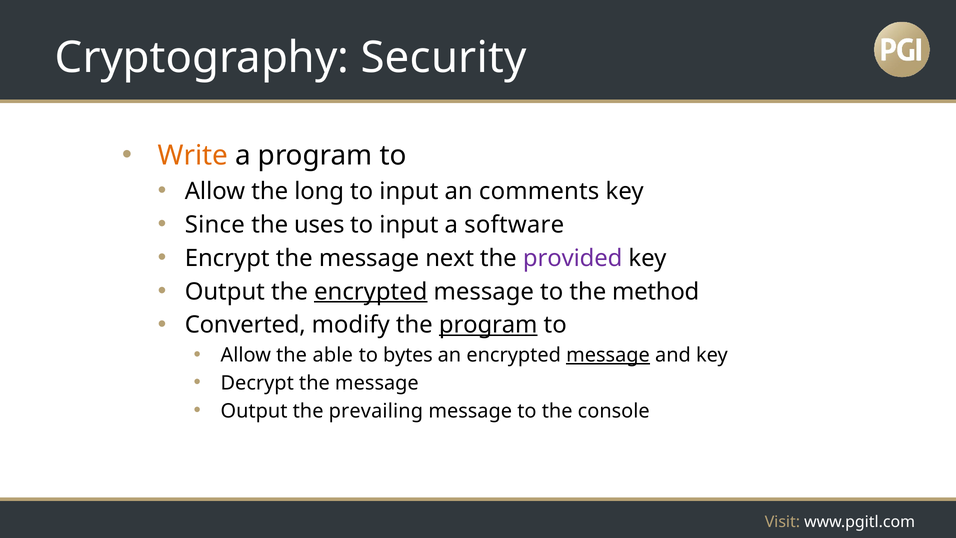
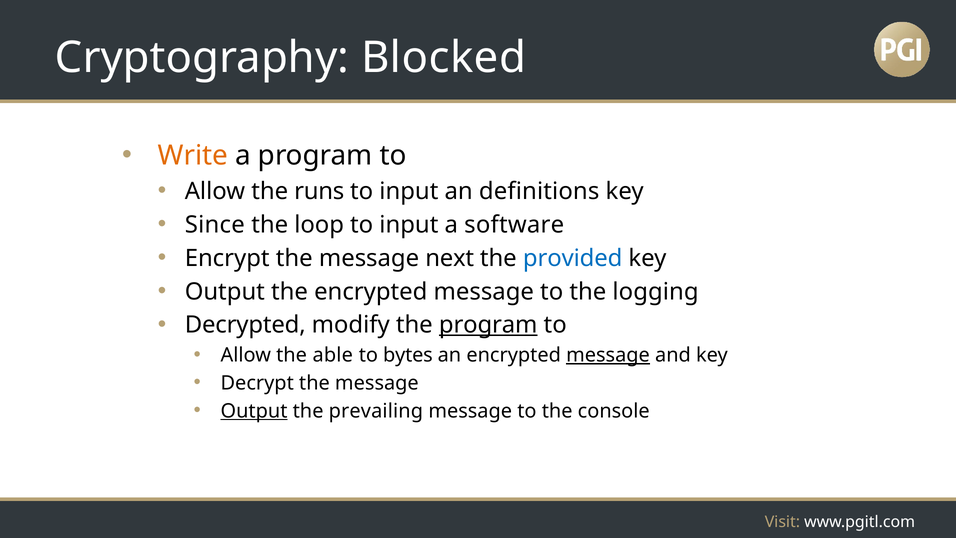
Security: Security -> Blocked (444, 58)
long: long -> runs (319, 191)
comments: comments -> definitions (539, 191)
uses: uses -> loop (319, 225)
provided colour: purple -> blue (573, 258)
encrypted underline: present -> none (371, 291)
method: method -> logging (656, 291)
Converted: Converted -> Decrypted (245, 325)
Output underline: none -> present (254, 411)
